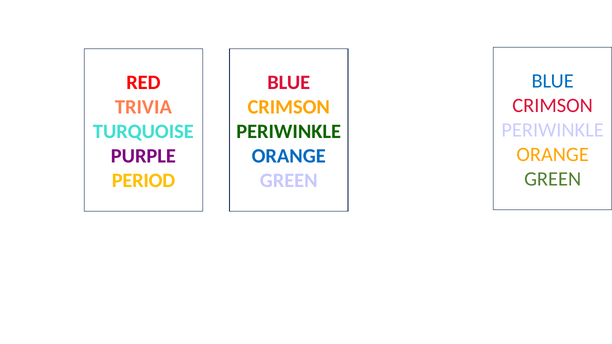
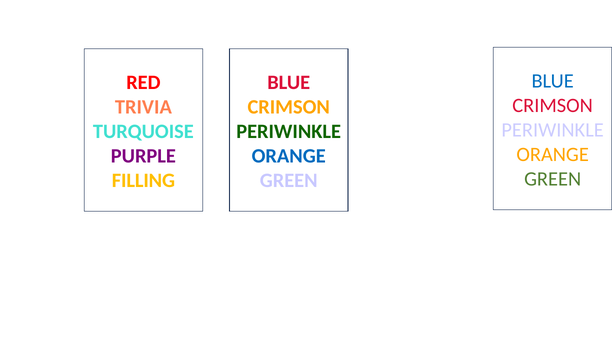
PERIOD: PERIOD -> FILLING (143, 180)
